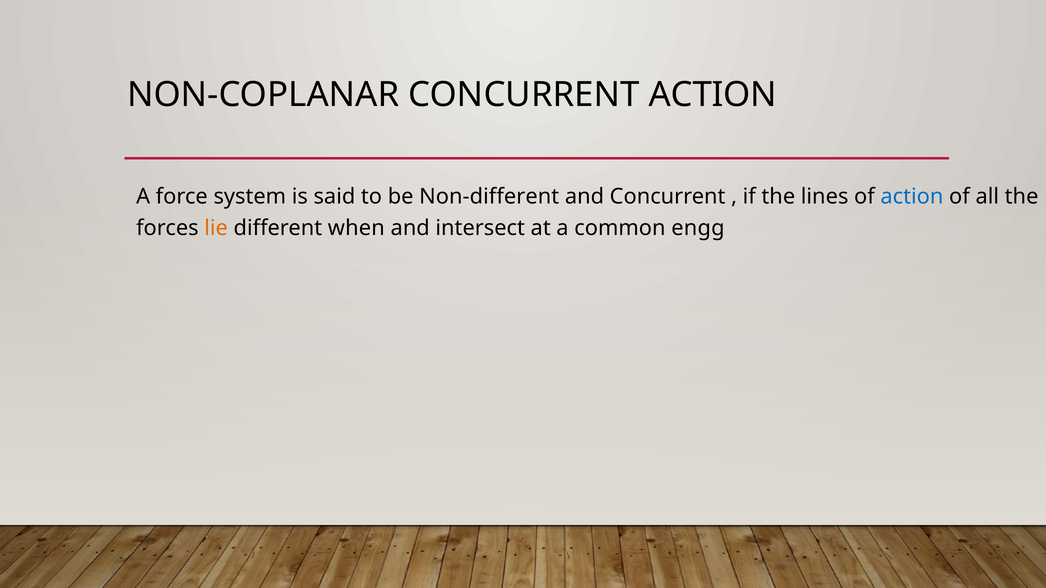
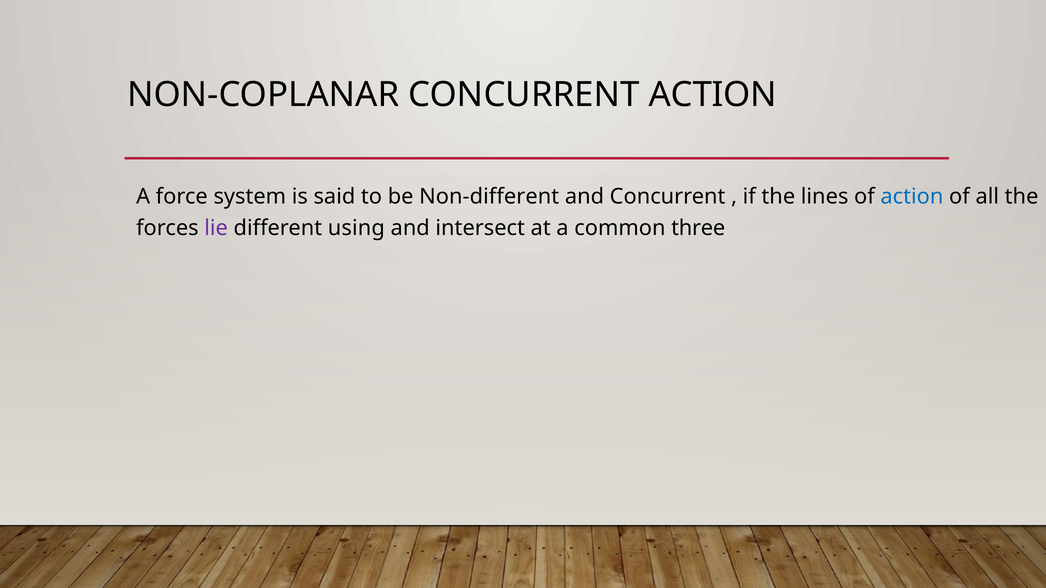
lie colour: orange -> purple (216, 228)
when: when -> using (356, 228)
engg: engg -> three (698, 228)
